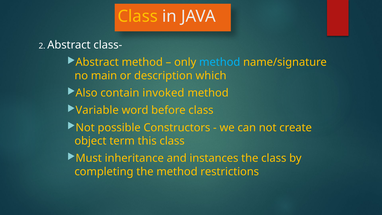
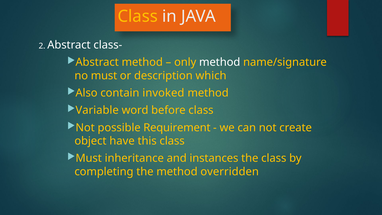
method colour: light blue -> white (220, 62)
no main: main -> must (104, 76)
Constructors: Constructors -> Requirement (177, 128)
term: term -> have (122, 141)
restrictions: restrictions -> overridden (230, 172)
